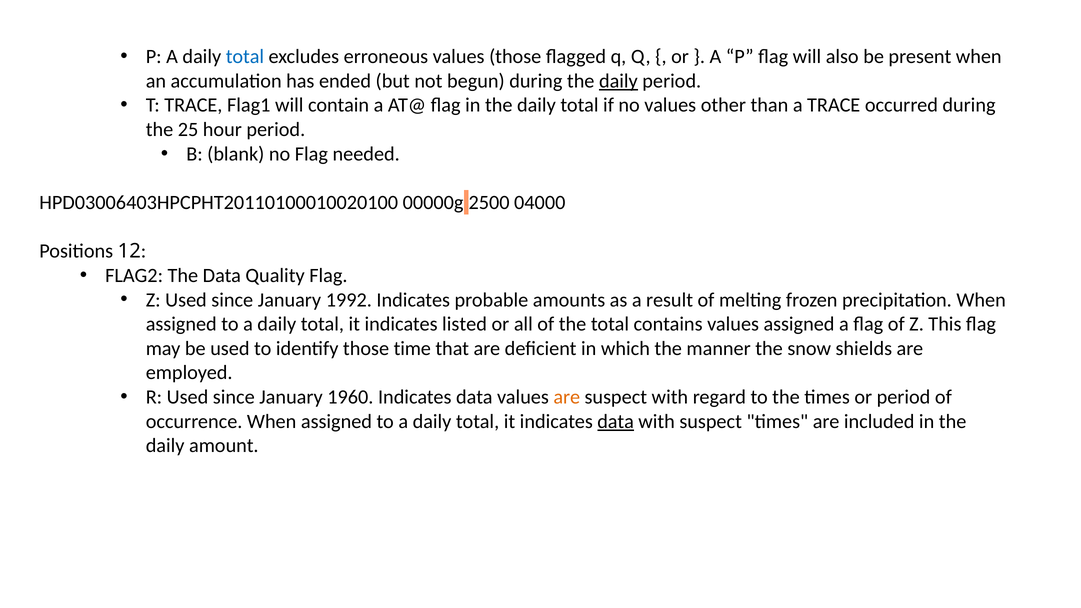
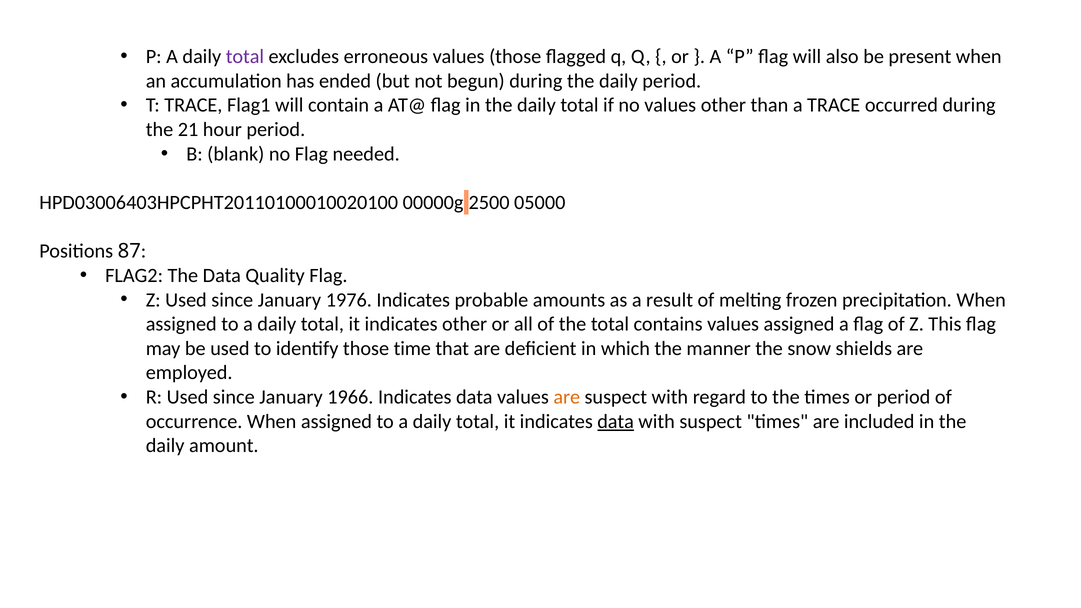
total colour: blue -> purple (245, 57)
daily underline: present -> none (618, 81)
25: 25 -> 21 (188, 130)
04000: 04000 -> 05000 (540, 203)
12: 12 -> 87 (129, 251)
1992: 1992 -> 1976 (349, 300)
indicates listed: listed -> other (465, 324)
1960: 1960 -> 1966 (350, 397)
